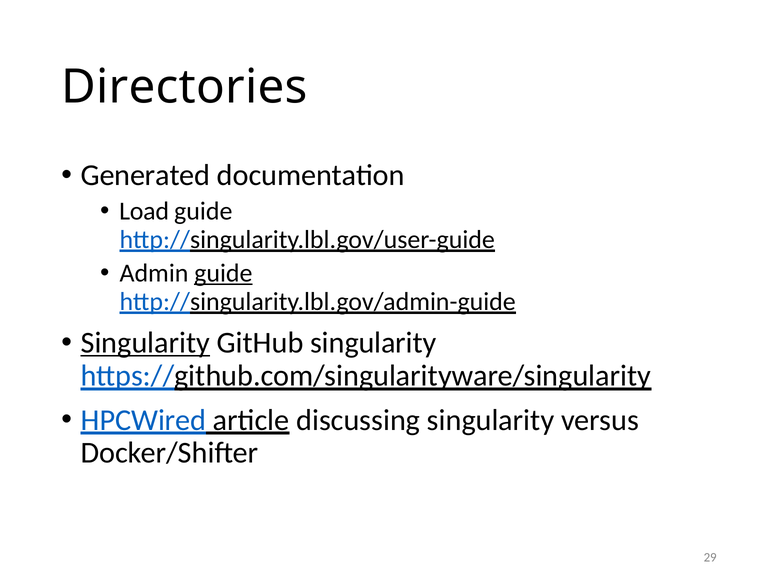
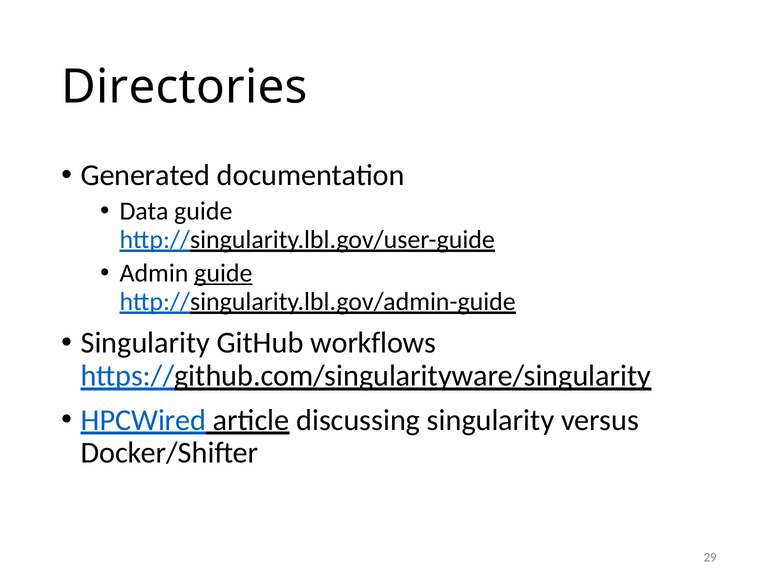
Load: Load -> Data (144, 211)
Singularity underline: present -> none (145, 343)
GitHub singularity: singularity -> workflows (373, 343)
